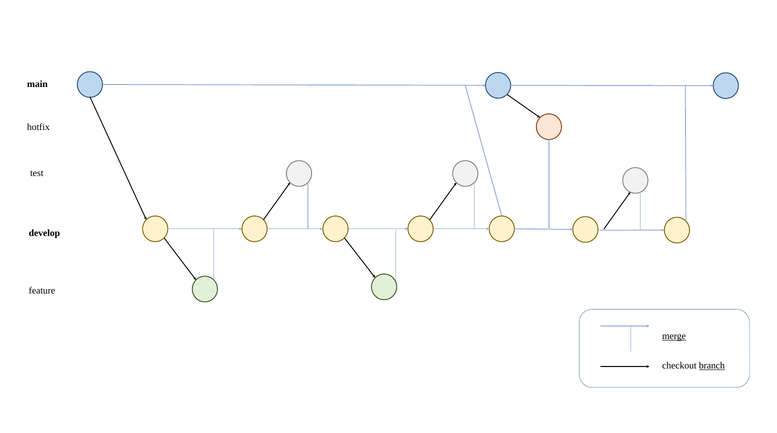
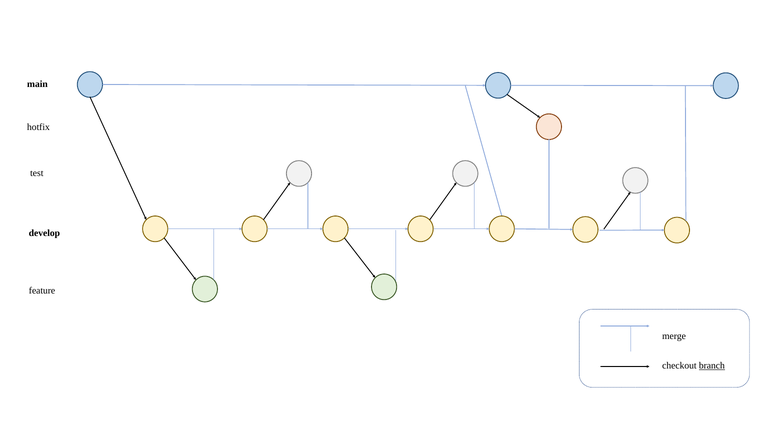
merge underline: present -> none (674, 336)
